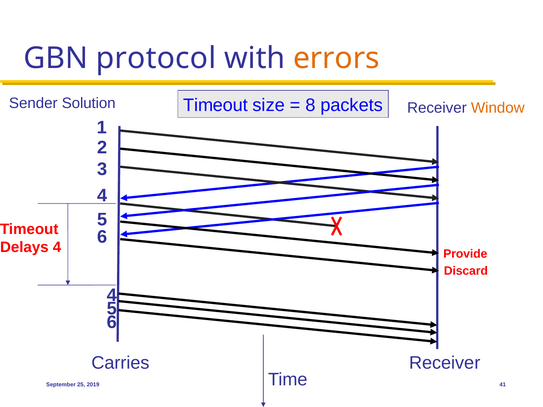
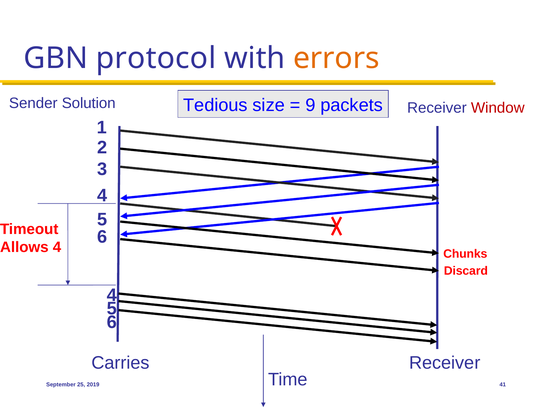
Window colour: orange -> red (498, 108)
Timeout: Timeout -> Tedious (215, 105)
8: 8 -> 9 (310, 105)
Delays: Delays -> Allows (24, 247)
Provide: Provide -> Chunks (465, 254)
